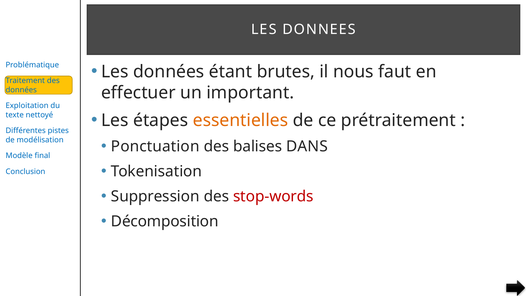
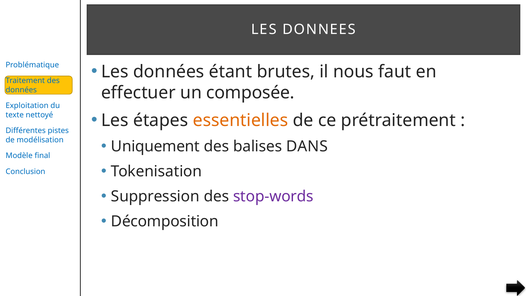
important: important -> composée (250, 93)
Ponctuation: Ponctuation -> Uniquement (155, 146)
stop-words colour: red -> purple (273, 196)
